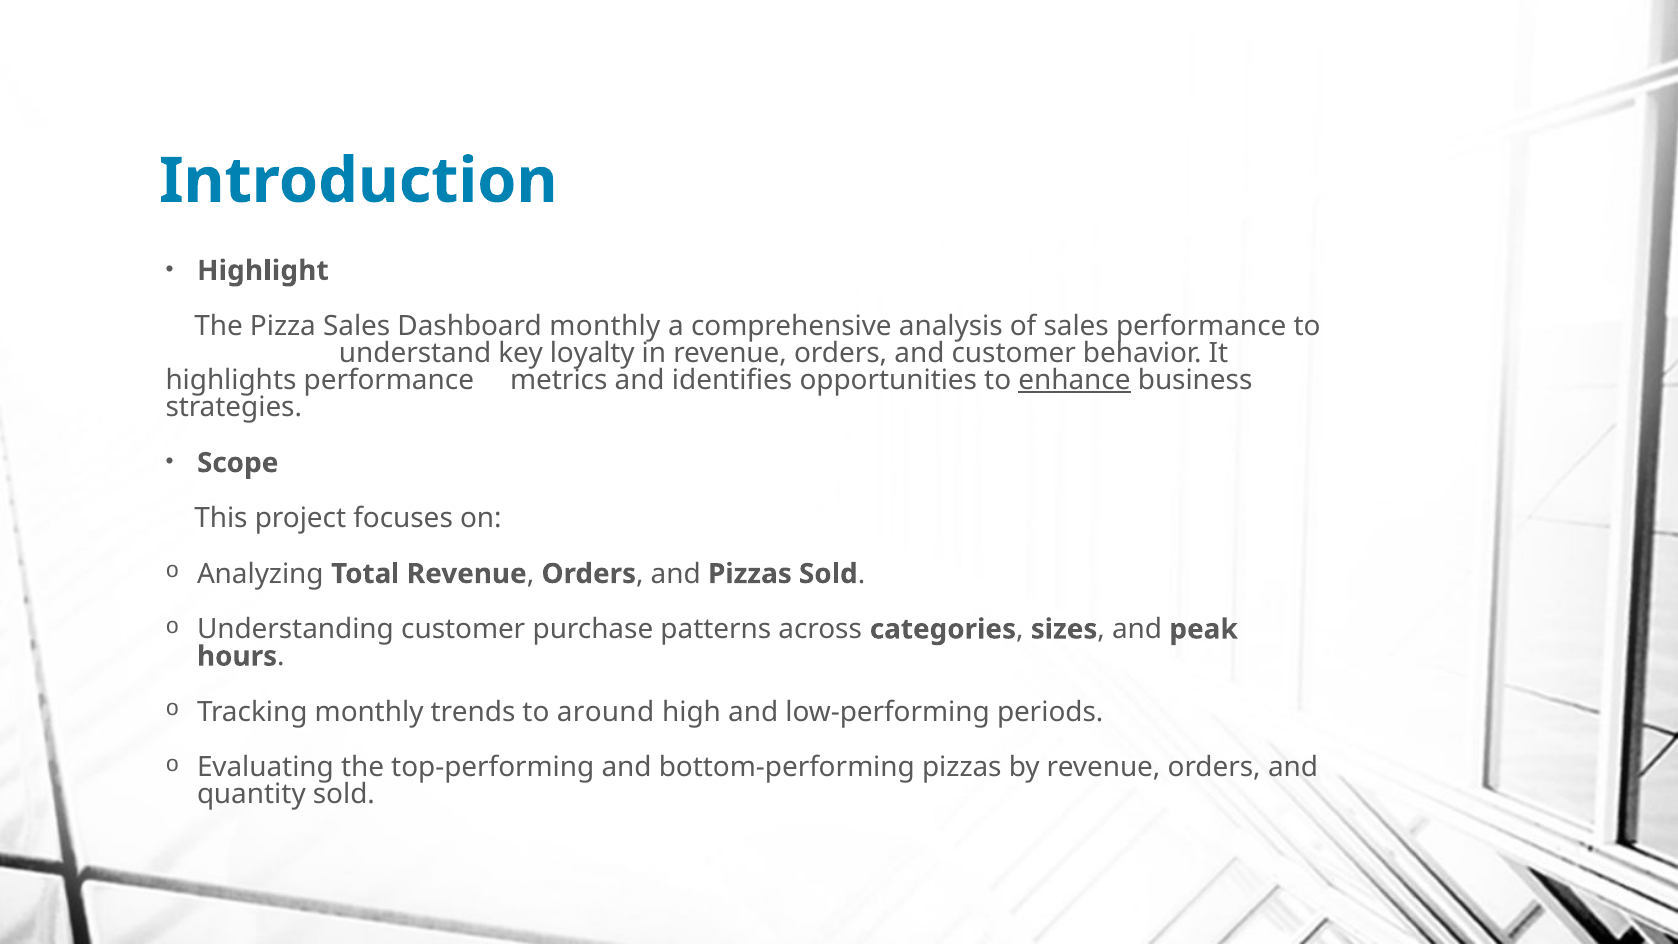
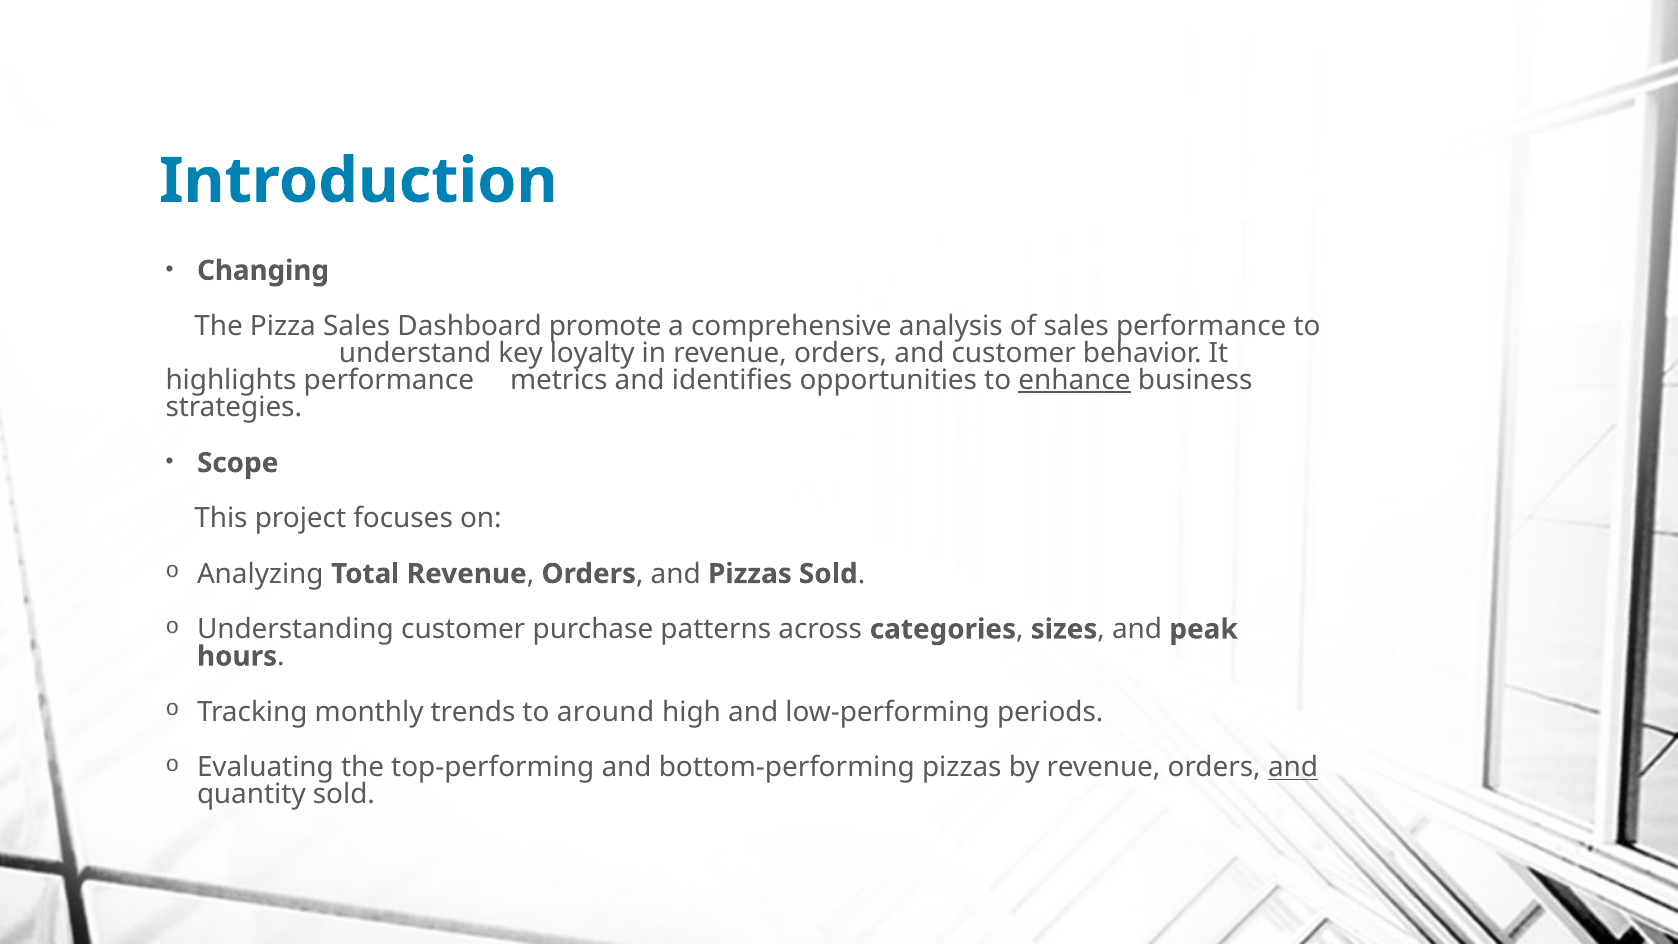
Highlight: Highlight -> Changing (263, 271)
Dashboard monthly: monthly -> promote (605, 326)
and underline: none -> present (1293, 767)
